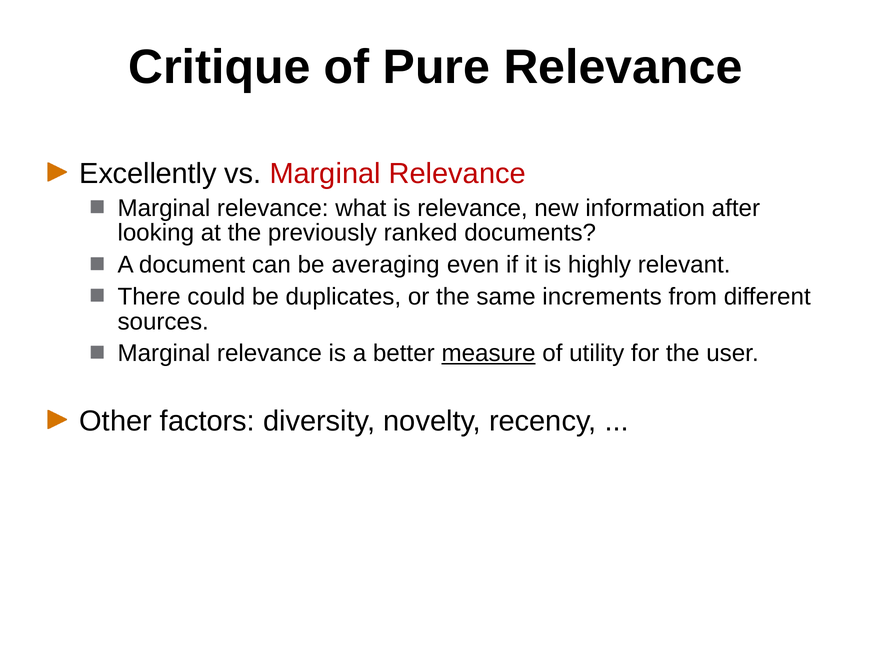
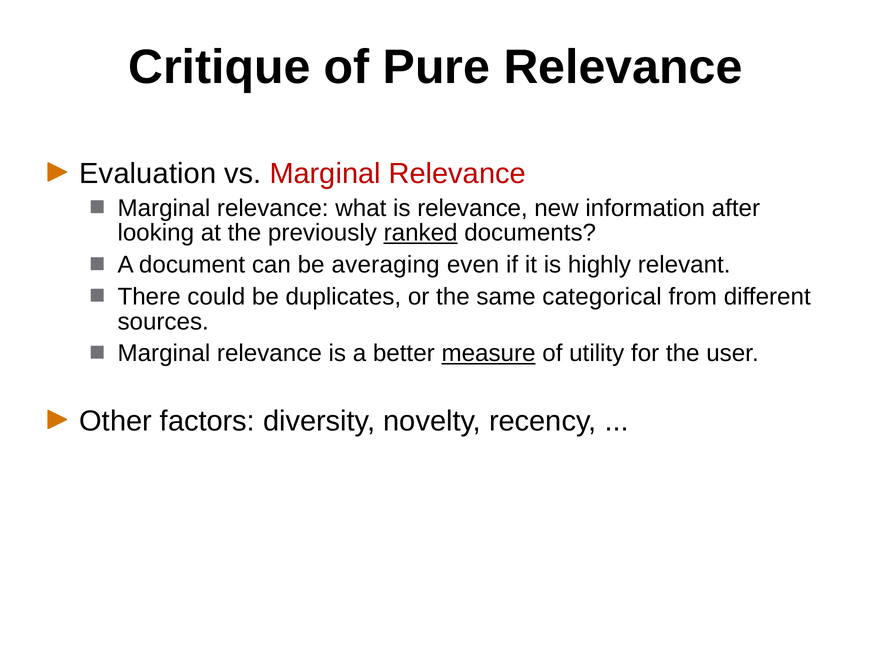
Excellently: Excellently -> Evaluation (148, 174)
ranked underline: none -> present (421, 233)
increments: increments -> categorical (602, 297)
